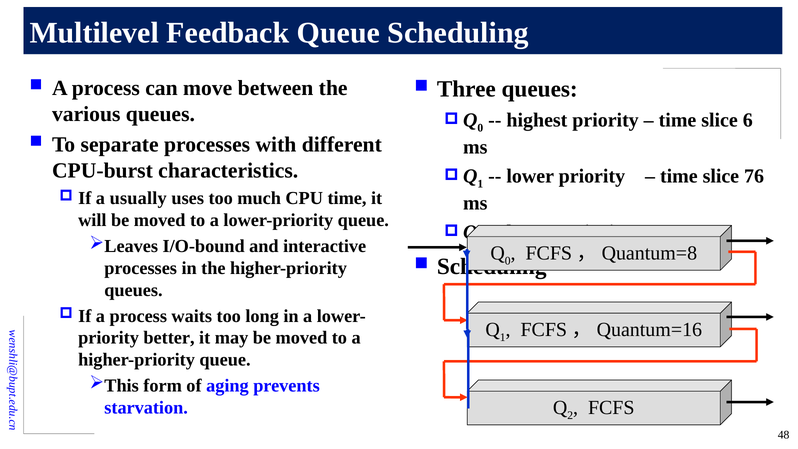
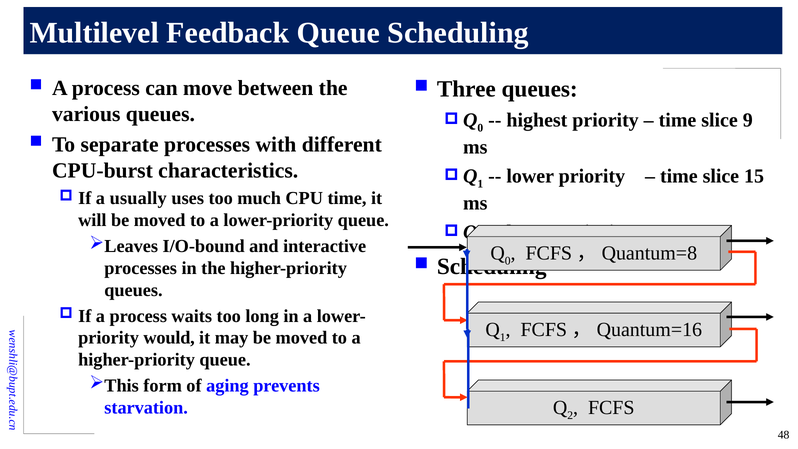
6: 6 -> 9 (748, 120)
76: 76 -> 15 (754, 176)
better: better -> would (169, 338)
